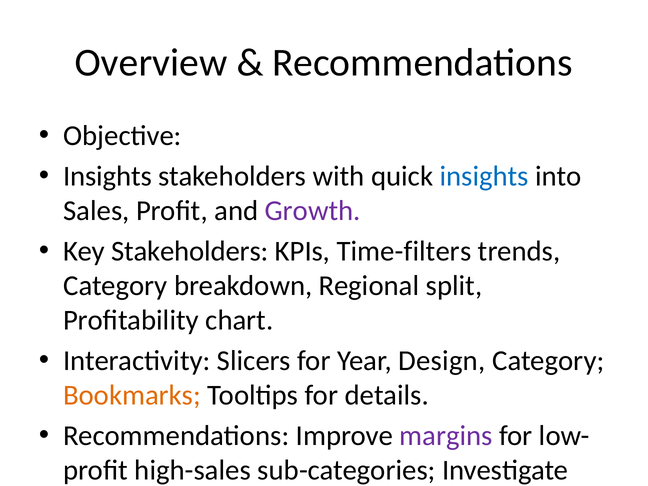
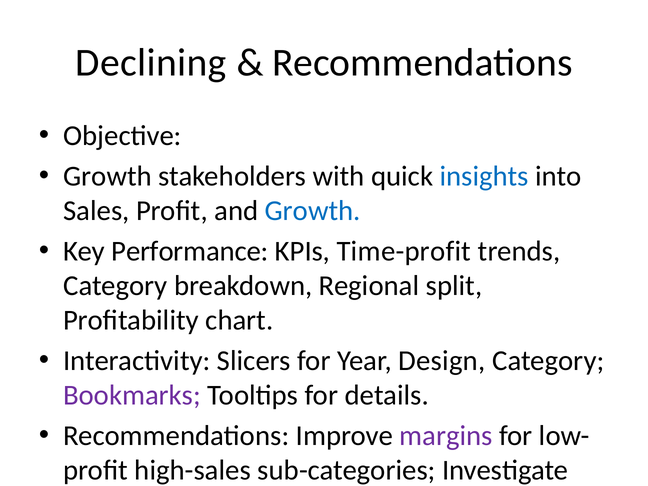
Overview: Overview -> Declining (151, 63)
Insights: Insights -> Growth (107, 176)
Growth colour: purple -> blue (313, 211)
Key Stakeholders: Stakeholders -> Performance (190, 251)
Time-filters: Time-filters -> Time-profit (404, 251)
Bookmarks colour: orange -> purple (132, 395)
